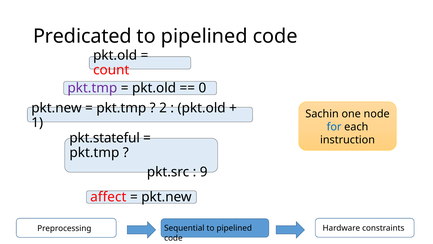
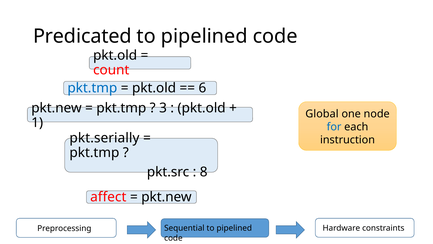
pkt.tmp colour: purple -> blue (92, 88)
0: 0 -> 6 (202, 88)
2: 2 -> 3 (163, 108)
Sachin: Sachin -> Global (322, 114)
pkt.stateful: pkt.stateful -> pkt.serially (104, 138)
9: 9 -> 8 (204, 172)
